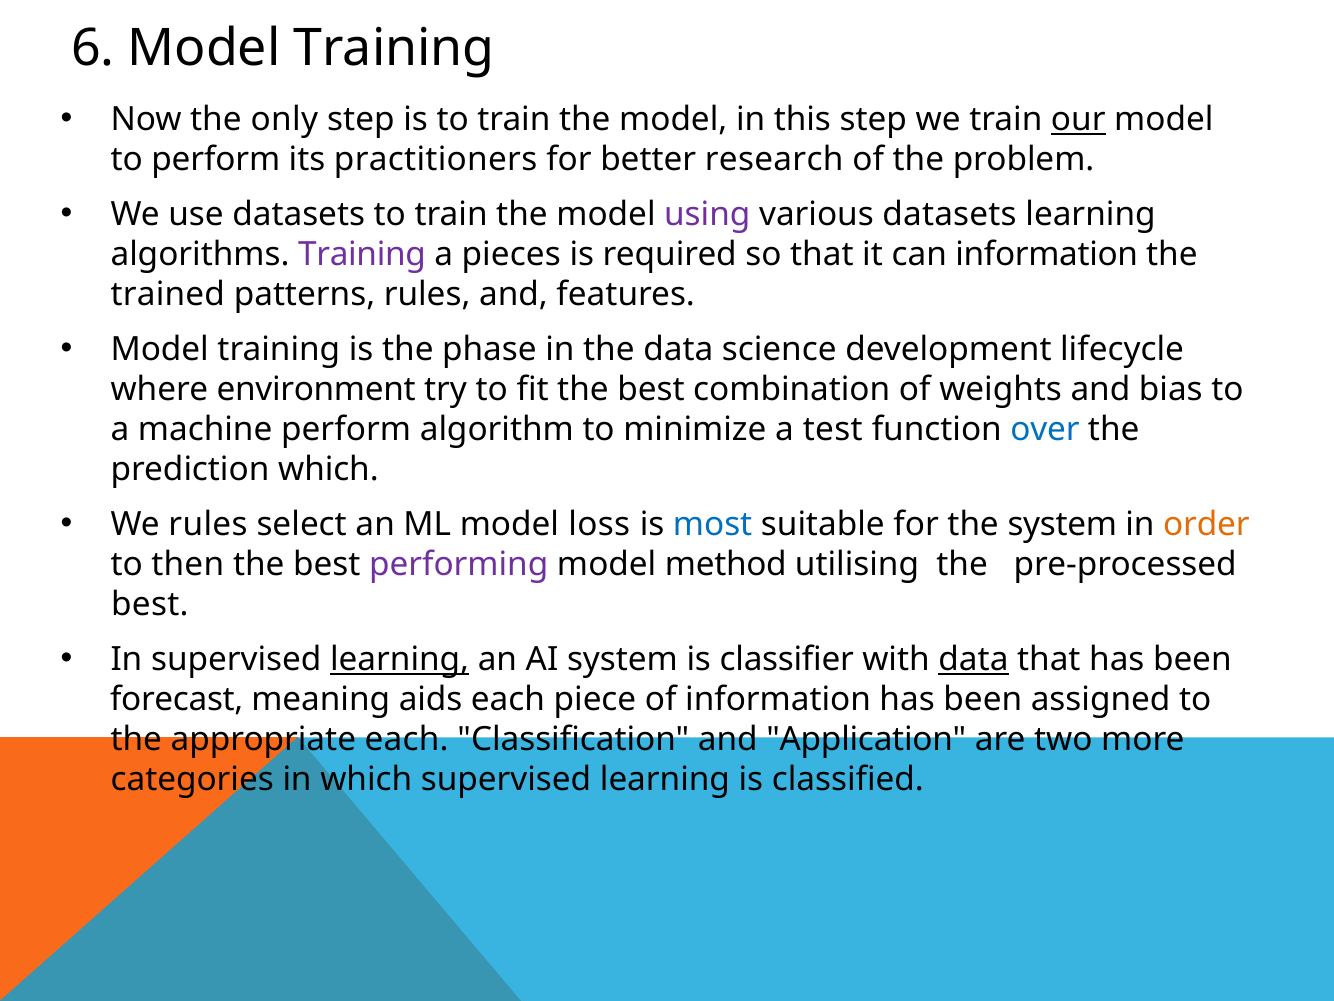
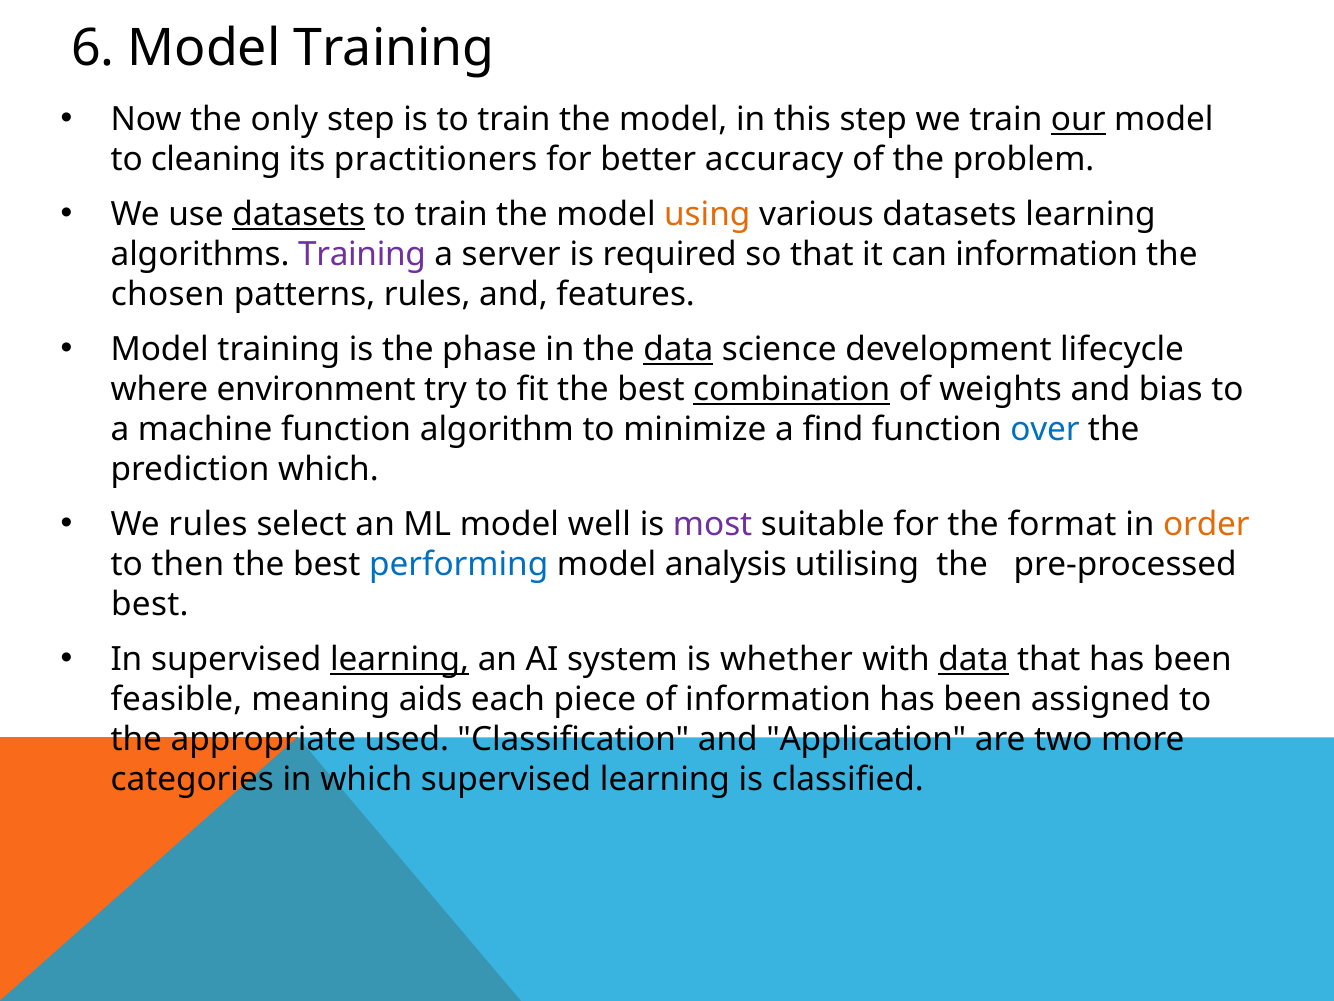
to perform: perform -> cleaning (216, 160)
research: research -> accuracy (774, 160)
datasets underline: none -> present (299, 214)
using colour: purple -> orange (707, 214)
pieces: pieces -> server (511, 254)
trained: trained -> chosen (168, 294)
data underline: none -> present (678, 349)
combination underline: none -> present (792, 389)
machine perform: perform -> function (346, 429)
test: test -> find (833, 429)
loss: loss -> well (599, 524)
most colour: blue -> purple (713, 524)
the system: system -> format (1062, 524)
performing colour: purple -> blue (459, 564)
method: method -> analysis (726, 564)
classifier: classifier -> whether (786, 659)
forecast: forecast -> feasible (176, 699)
appropriate each: each -> used (407, 739)
